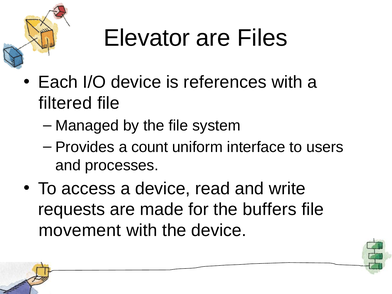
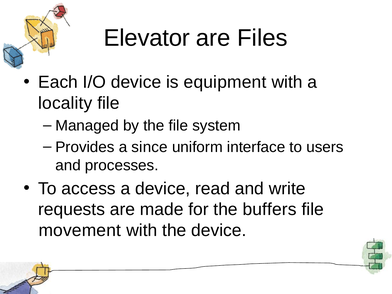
references: references -> equipment (225, 82)
filtered: filtered -> locality (65, 103)
count: count -> since (150, 147)
